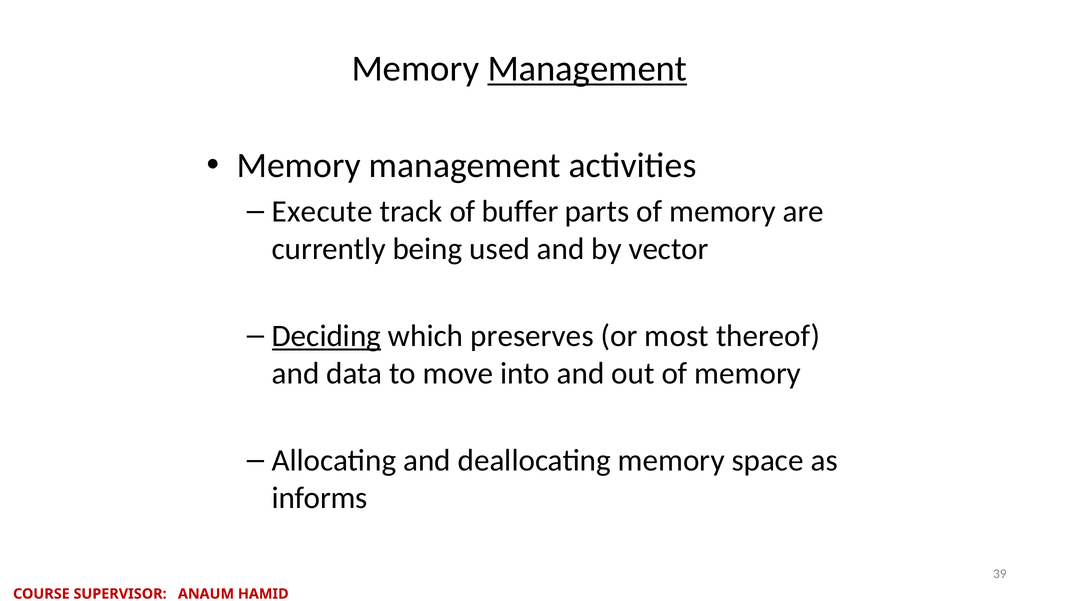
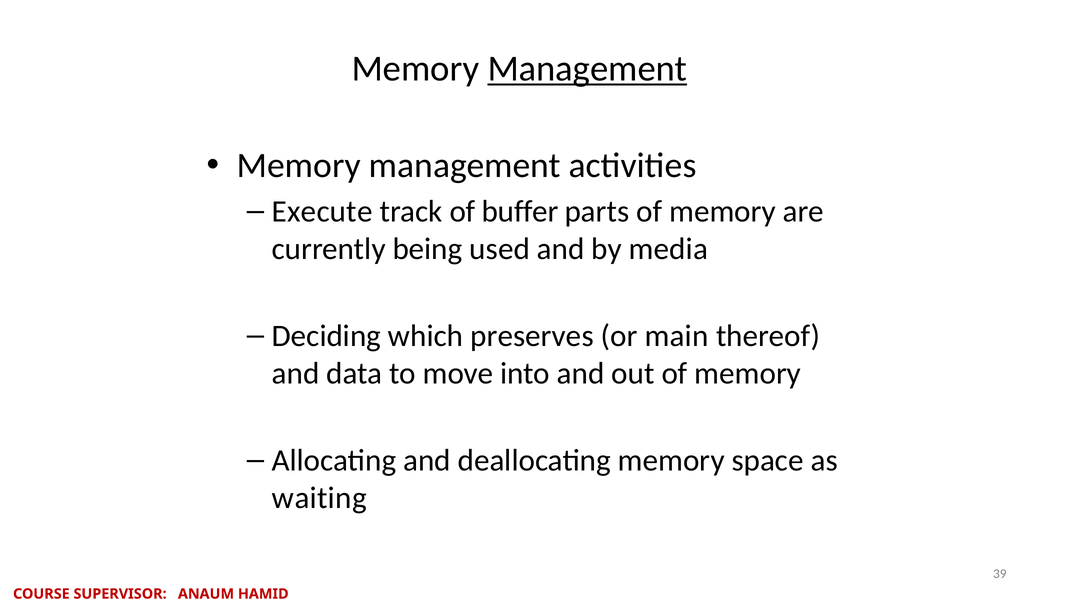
vector: vector -> media (668, 249)
Deciding underline: present -> none (326, 336)
most: most -> main (677, 336)
informs: informs -> waiting (319, 498)
